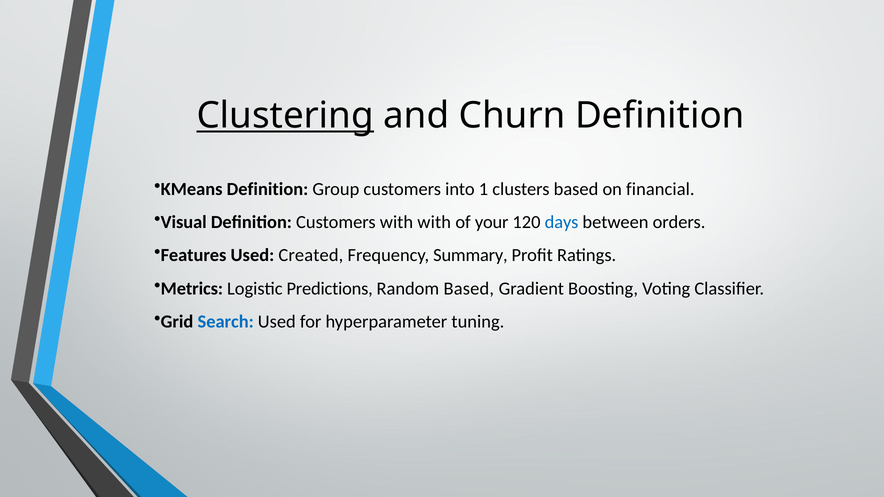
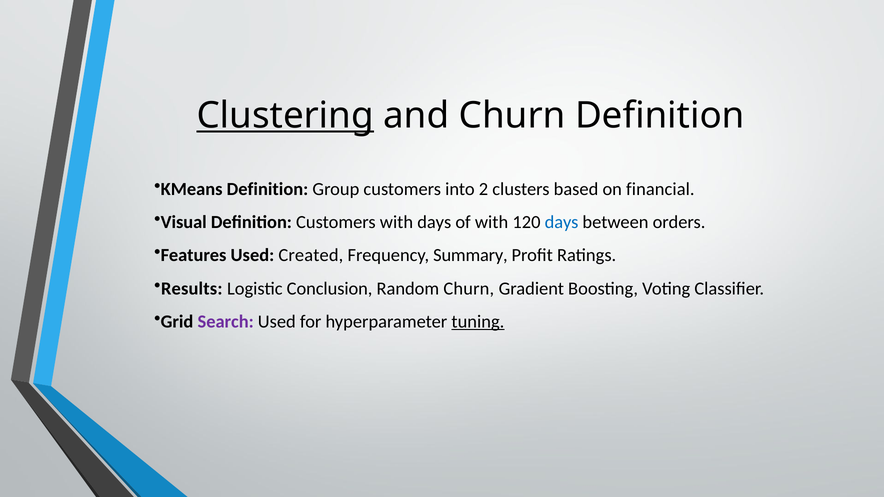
1: 1 -> 2 (483, 189)
with with: with -> days (434, 222)
of your: your -> with (492, 222)
Metrics: Metrics -> Results (192, 289)
Predictions: Predictions -> Conclusion (330, 289)
Random Based: Based -> Churn (469, 289)
Search colour: blue -> purple (226, 322)
tuning underline: none -> present (478, 322)
